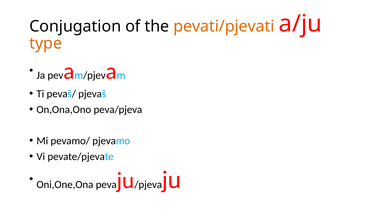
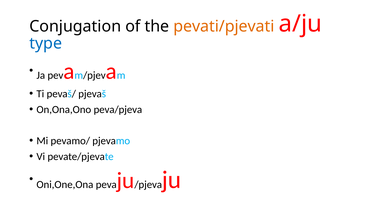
type colour: orange -> blue (46, 43)
